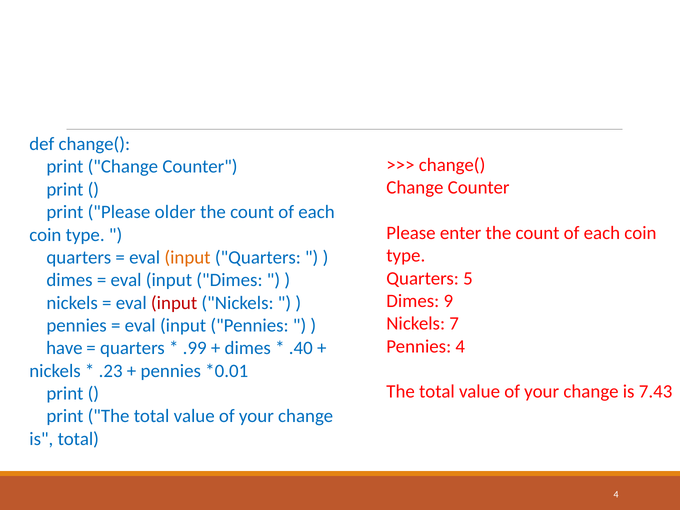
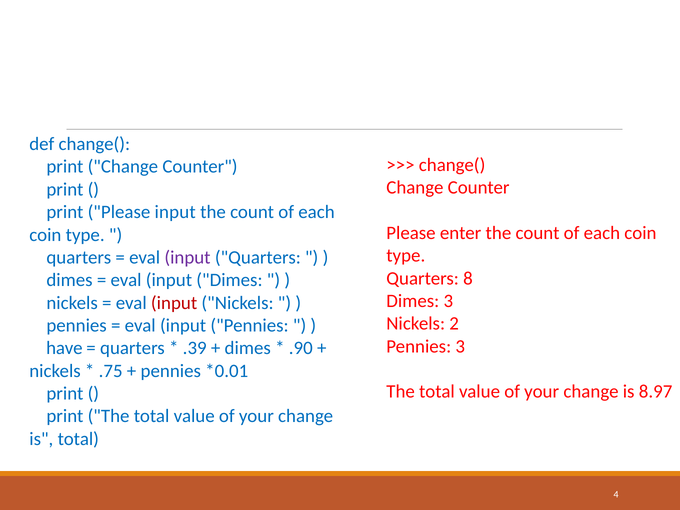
Please older: older -> input (175, 212)
input colour: orange -> purple (187, 257)
5: 5 -> 8 (468, 278)
Dimes 9: 9 -> 3 (448, 301)
7: 7 -> 2 (454, 324)
Pennies 4: 4 -> 3 (460, 346)
.99: .99 -> .39 (195, 348)
.40: .40 -> .90 (301, 348)
.23: .23 -> .75 (111, 371)
7.43: 7.43 -> 8.97 (656, 392)
